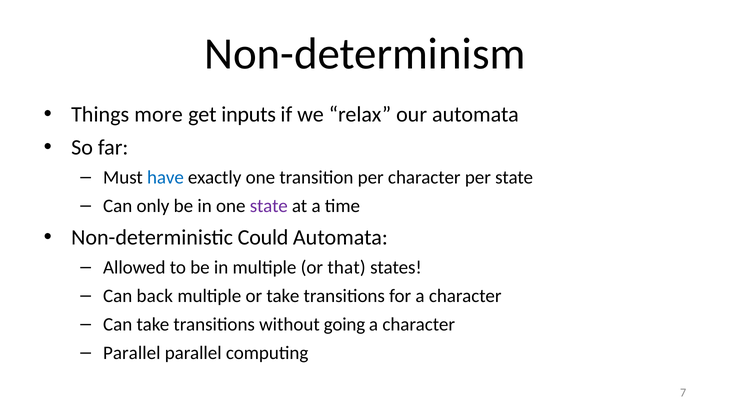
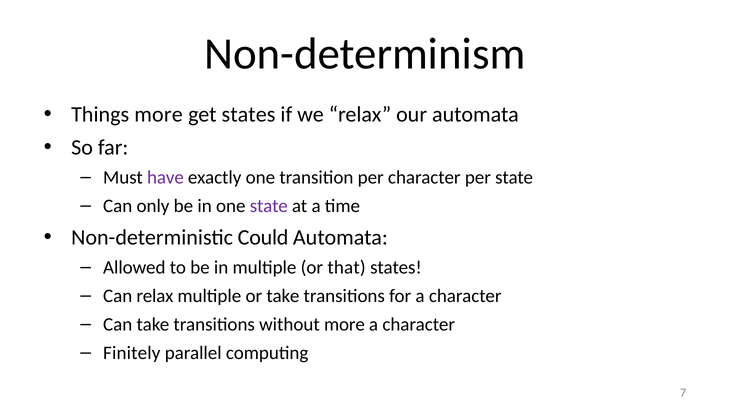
get inputs: inputs -> states (249, 114)
have colour: blue -> purple (165, 177)
Can back: back -> relax (155, 296)
without going: going -> more (344, 324)
Parallel: Parallel -> Finitely (132, 353)
